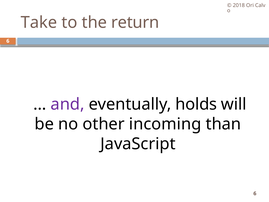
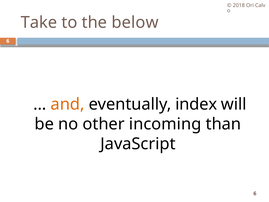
return: return -> below (135, 22)
and colour: purple -> orange (68, 104)
holds: holds -> index (196, 104)
